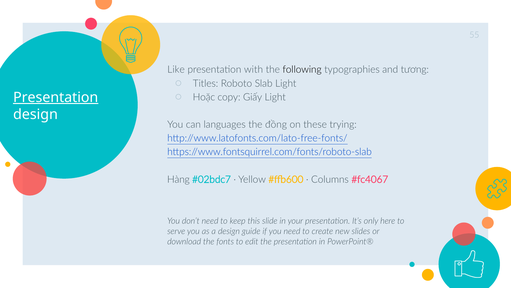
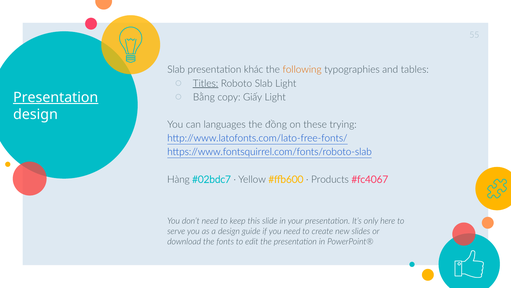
Like: Like -> Slab (176, 70)
with: with -> khác (254, 70)
following colour: black -> orange (302, 70)
tương: tương -> tables (415, 70)
Titles underline: none -> present (206, 83)
Hoặc: Hoặc -> Bằng (204, 97)
Columns: Columns -> Products (330, 179)
